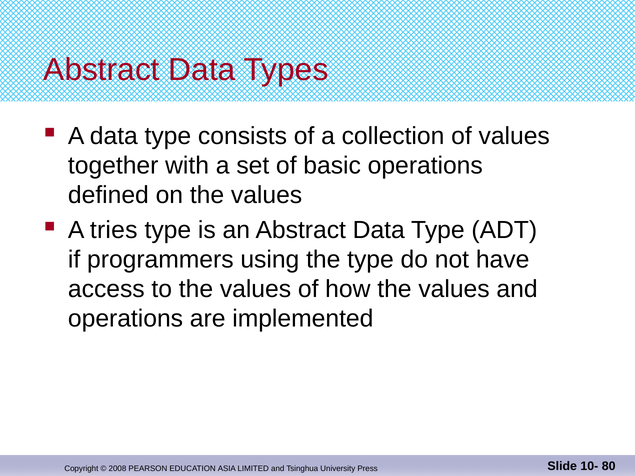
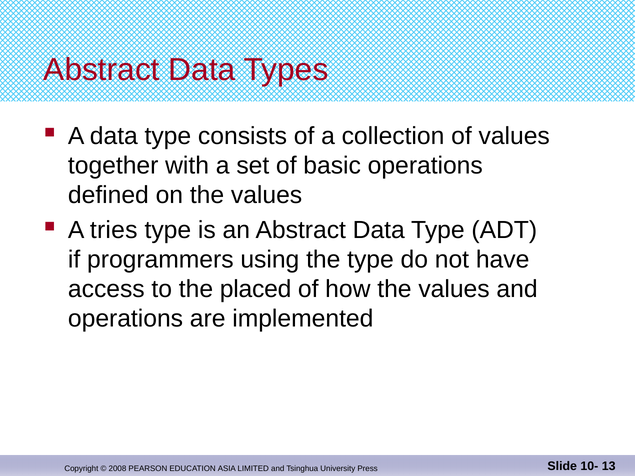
to the values: values -> placed (256, 289)
80: 80 -> 13 (609, 466)
